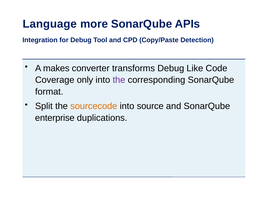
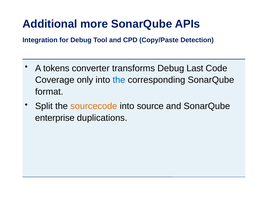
Language: Language -> Additional (50, 24)
makes: makes -> tokens (56, 68)
Like: Like -> Last (195, 68)
the colour: purple -> blue (119, 80)
